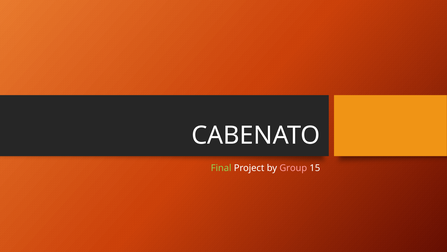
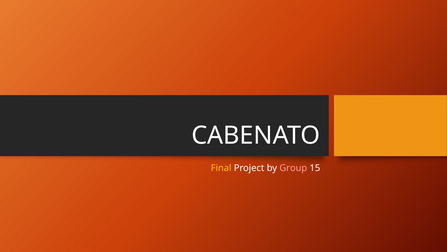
Final colour: light green -> yellow (221, 168)
